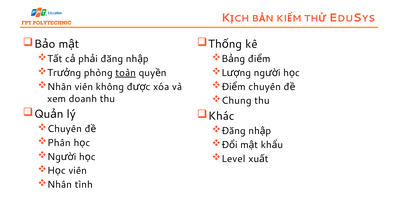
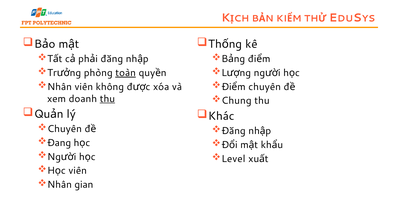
thu underline: none -> present (107, 99)
Phân: Phân -> Đang (59, 143)
tình: tình -> gian (84, 185)
